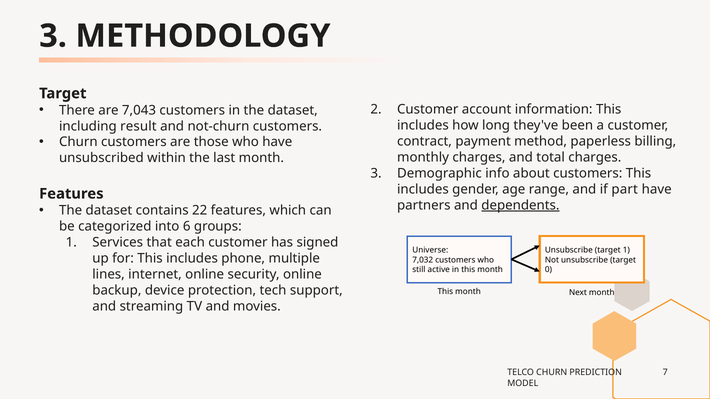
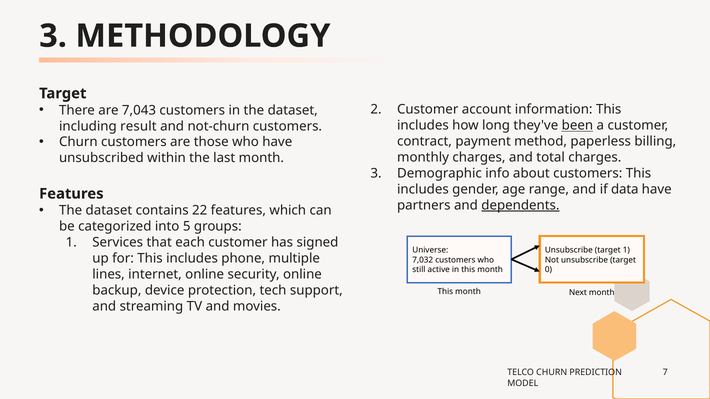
been underline: none -> present (577, 126)
part: part -> data (625, 190)
6: 6 -> 5 (187, 227)
